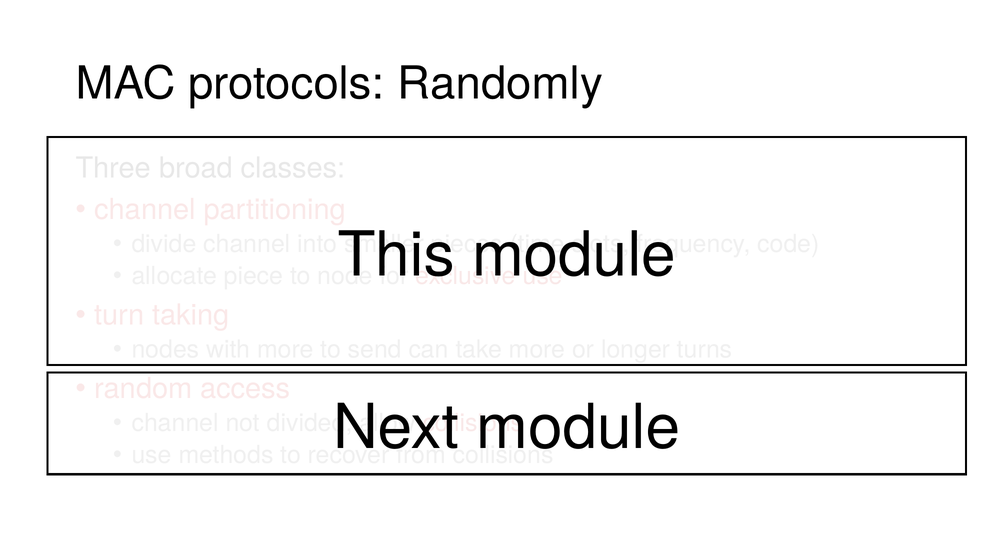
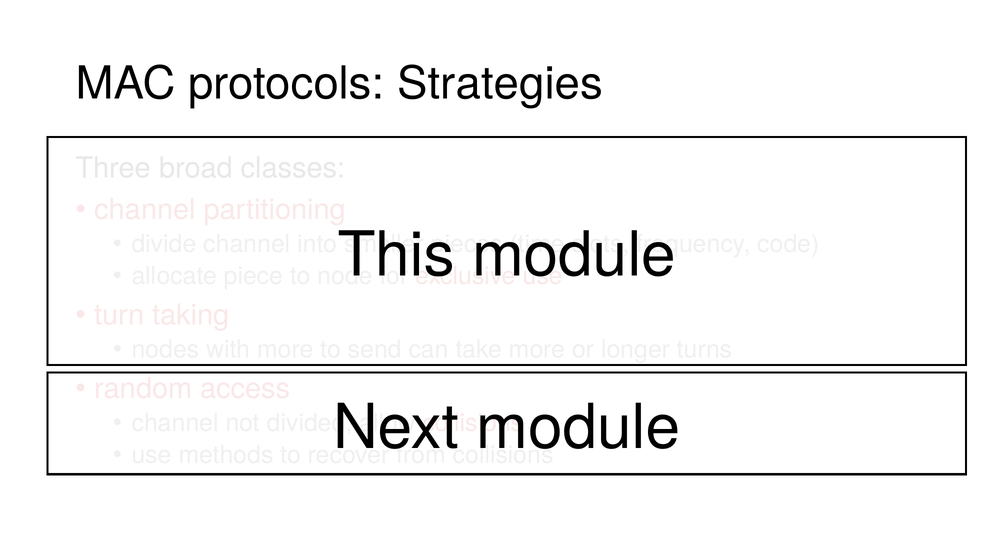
Randomly: Randomly -> Strategies (500, 83)
